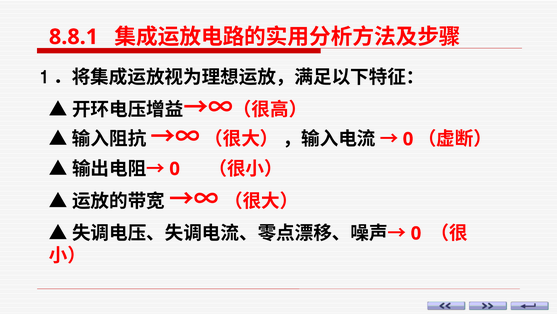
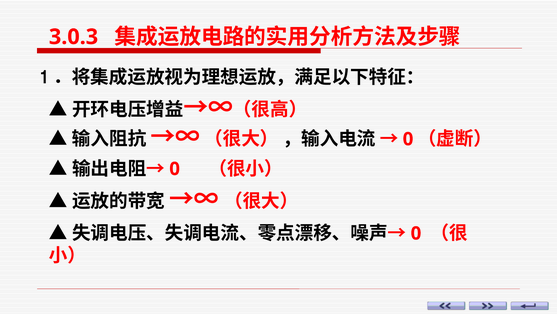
8.8.1: 8.8.1 -> 3.0.3 (74, 37)
